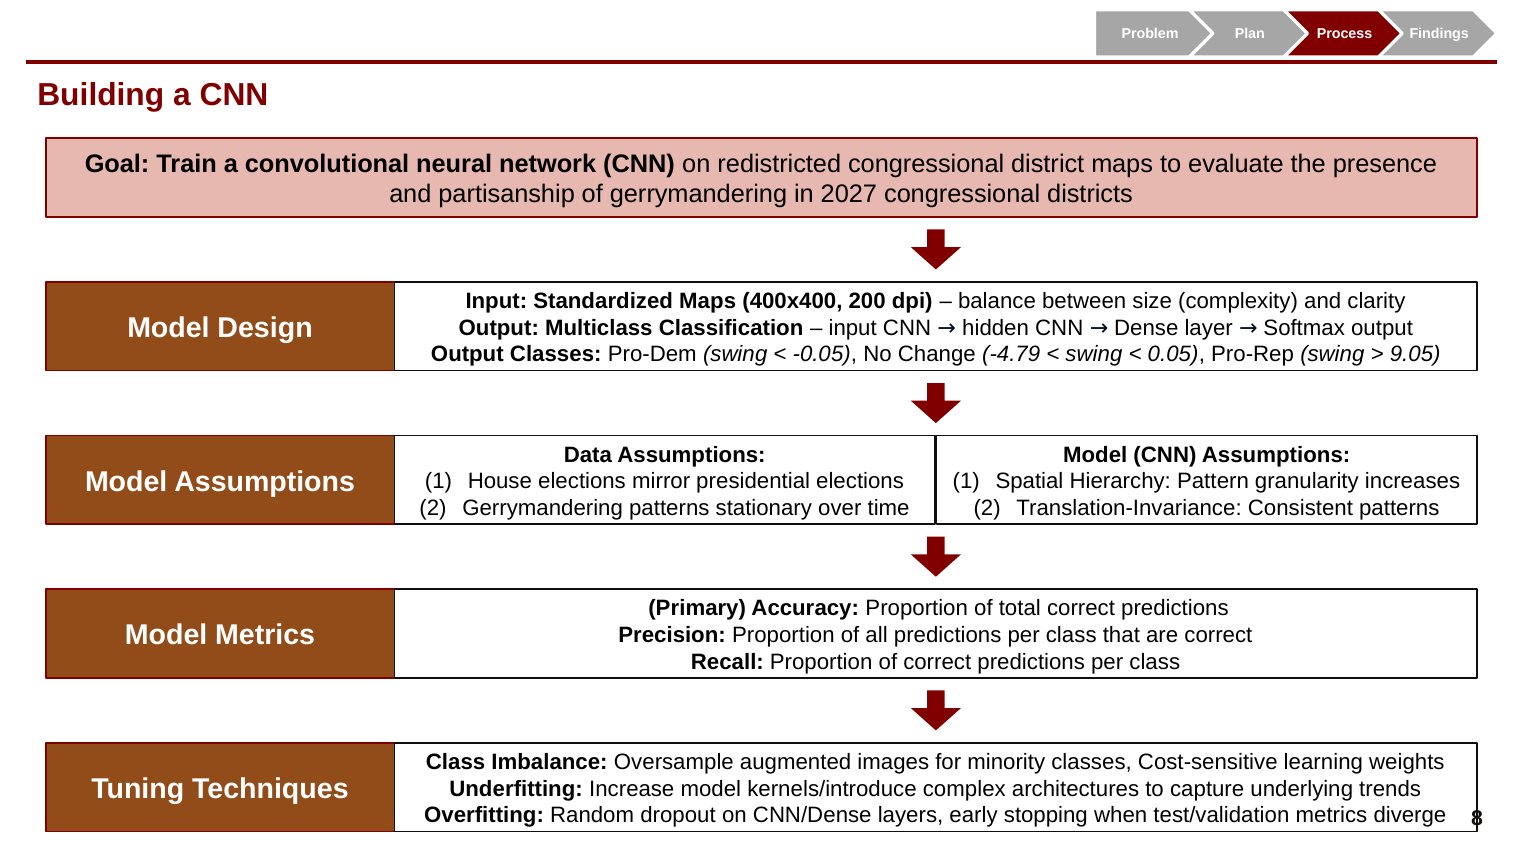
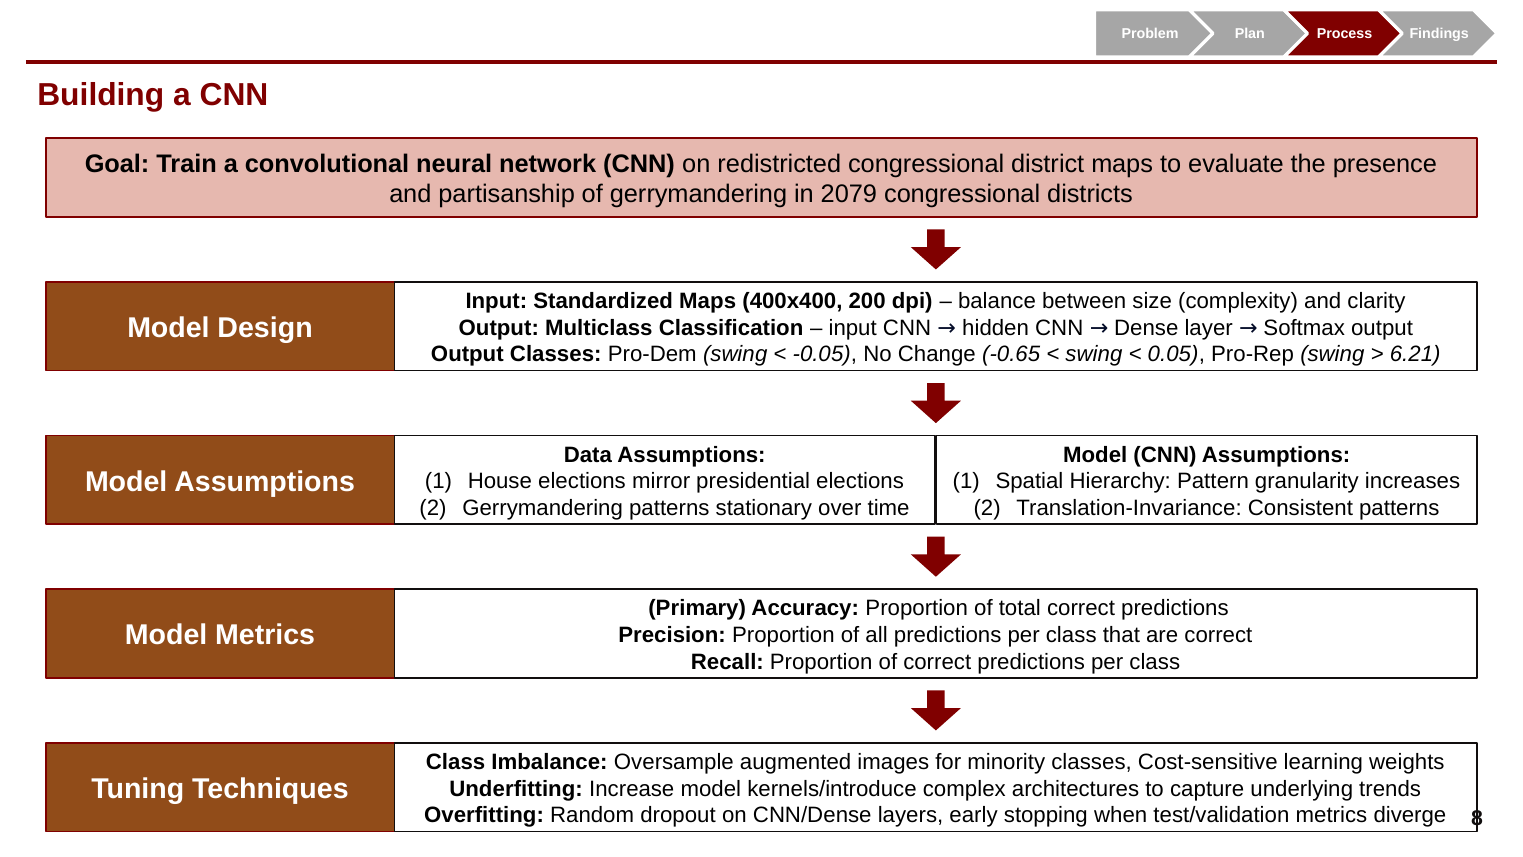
2027: 2027 -> 2079 (849, 194)
-4.79: -4.79 -> -0.65 (1011, 354)
9.05: 9.05 -> 6.21 (1415, 354)
